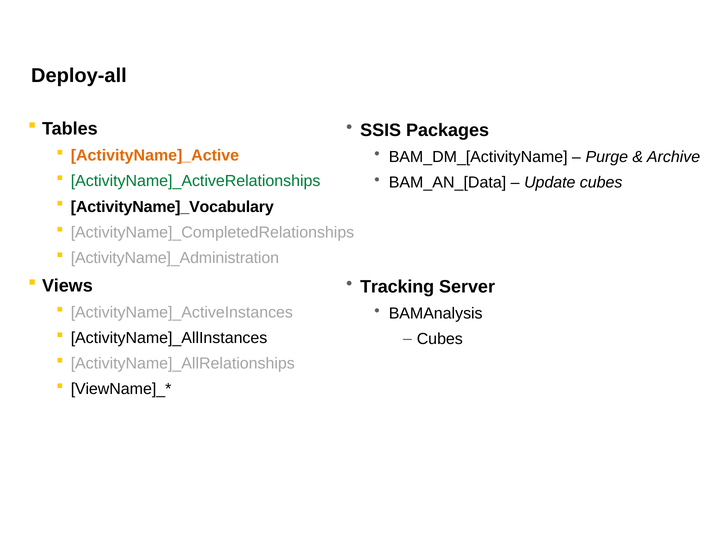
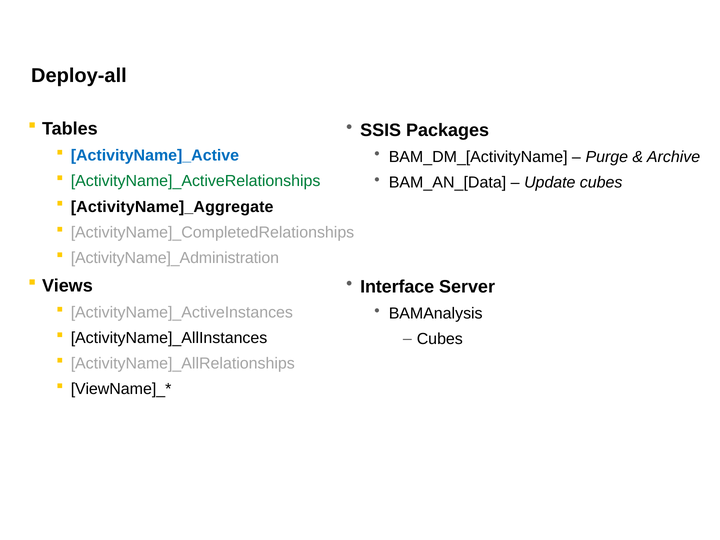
ActivityName]_Active colour: orange -> blue (155, 156)
ActivityName]_Vocabulary: ActivityName]_Vocabulary -> ActivityName]_Aggregate (172, 207)
Tracking: Tracking -> Interface (397, 287)
